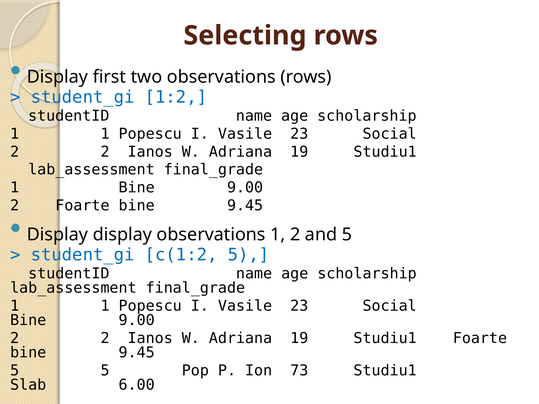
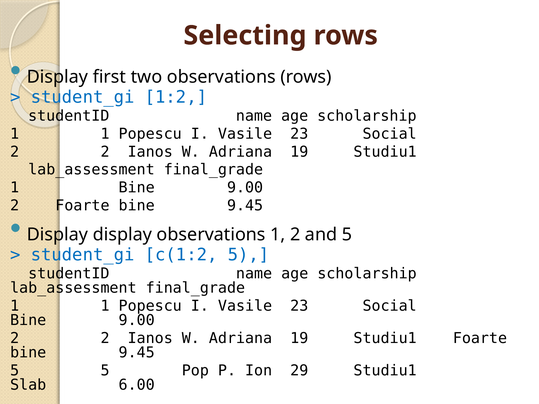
73: 73 -> 29 (299, 371)
